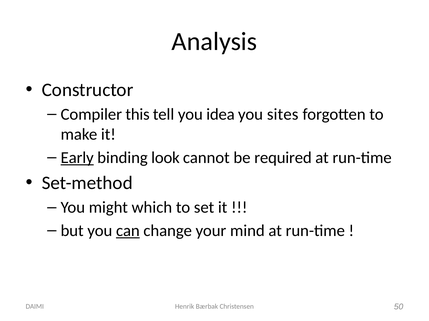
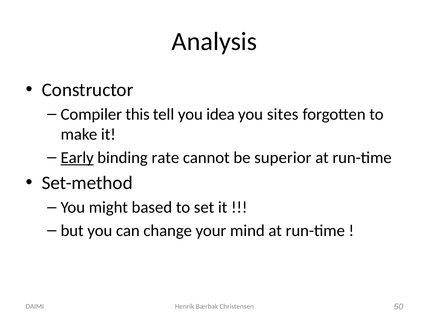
look: look -> rate (165, 158)
required: required -> superior (283, 158)
which: which -> based (152, 208)
can underline: present -> none (128, 231)
